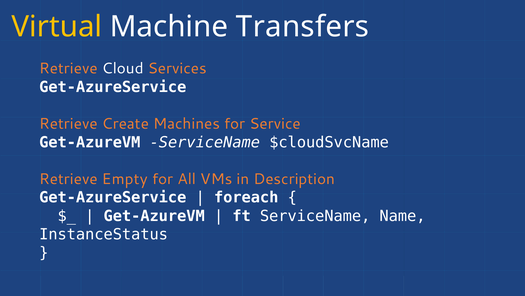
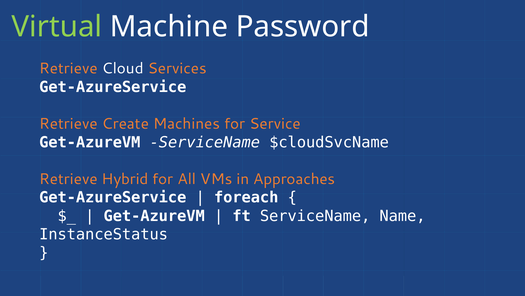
Virtual colour: yellow -> light green (57, 27)
Transfers: Transfers -> Password (303, 27)
Empty: Empty -> Hybrid (125, 179)
Description: Description -> Approaches (294, 179)
